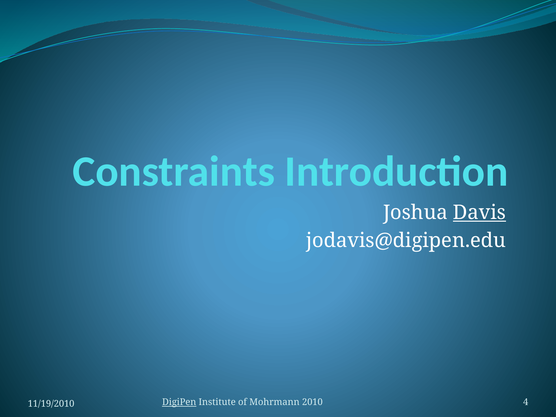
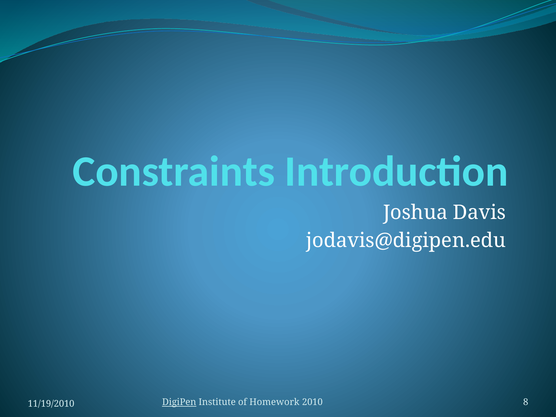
Davis underline: present -> none (479, 213)
Mohrmann: Mohrmann -> Homework (274, 402)
4: 4 -> 8 (526, 402)
